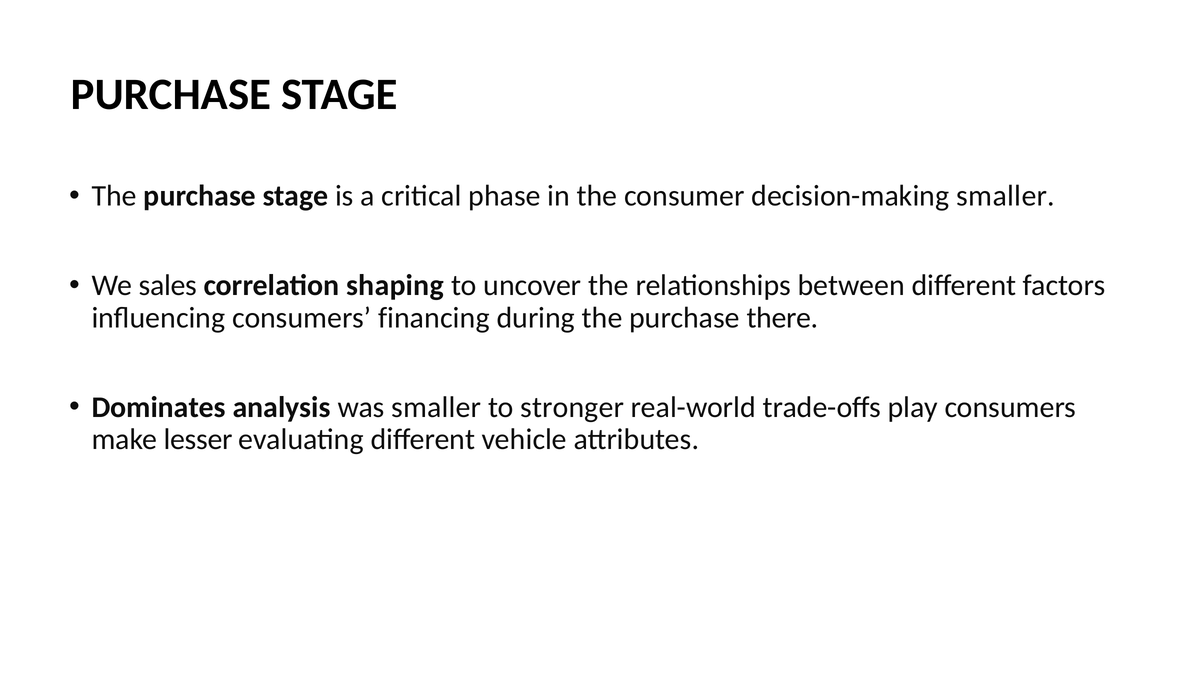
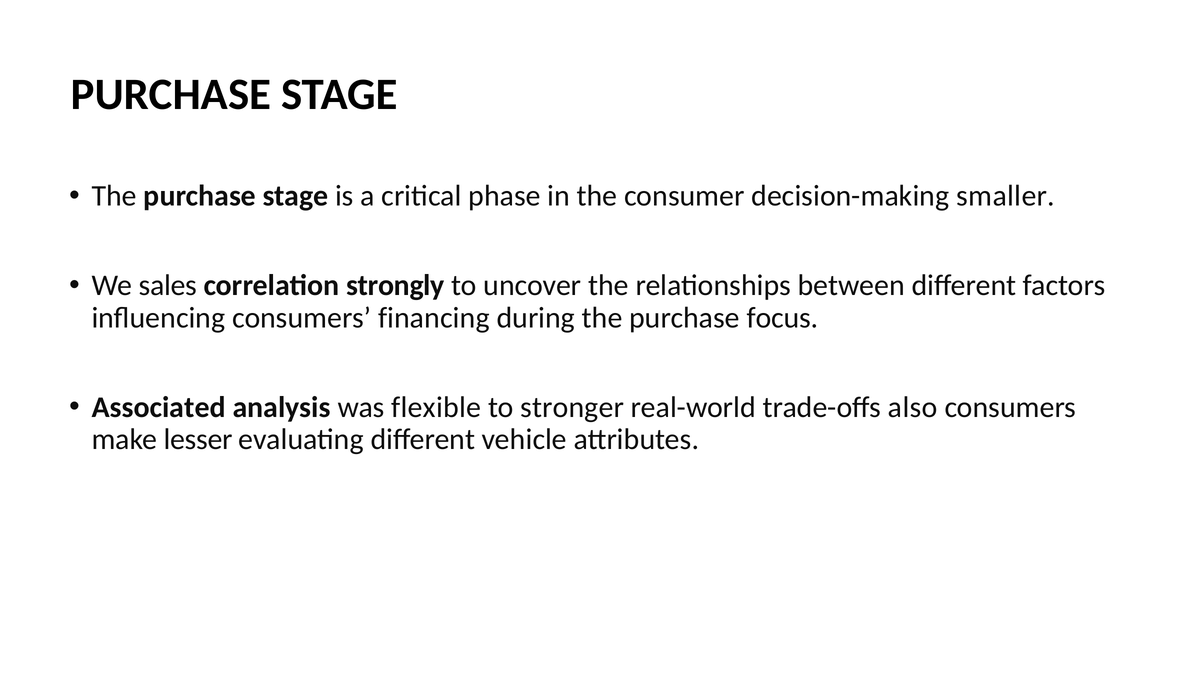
shaping: shaping -> strongly (395, 286)
there: there -> focus (782, 318)
Dominates: Dominates -> Associated (159, 407)
was smaller: smaller -> flexible (436, 407)
play: play -> also (913, 407)
